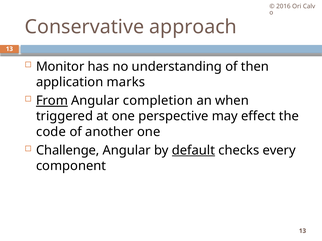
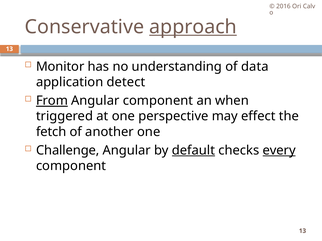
approach underline: none -> present (193, 27)
then: then -> data (255, 67)
marks: marks -> detect (126, 82)
Angular completion: completion -> component (158, 101)
code: code -> fetch (51, 132)
every underline: none -> present (279, 151)
